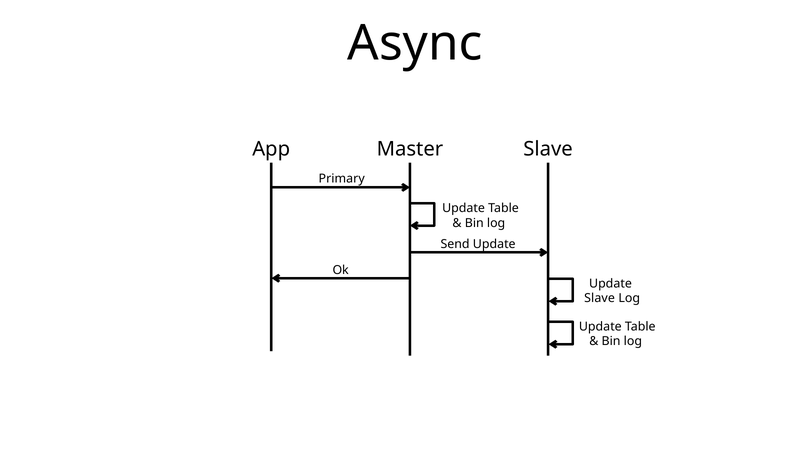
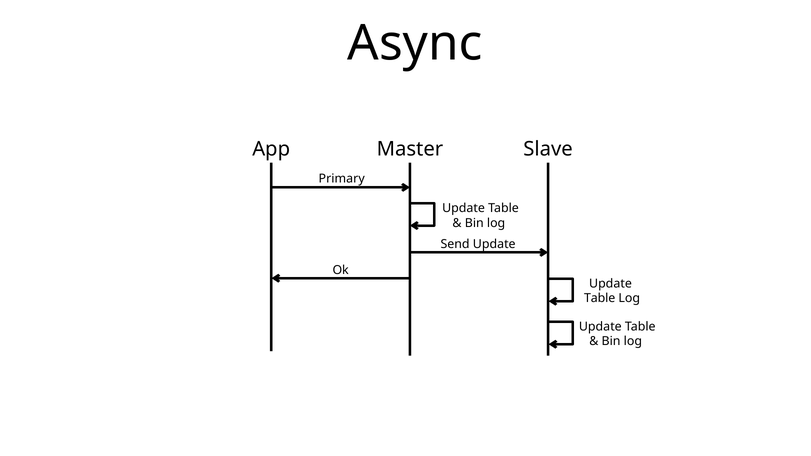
Slave: Slave -> Table (600, 298)
